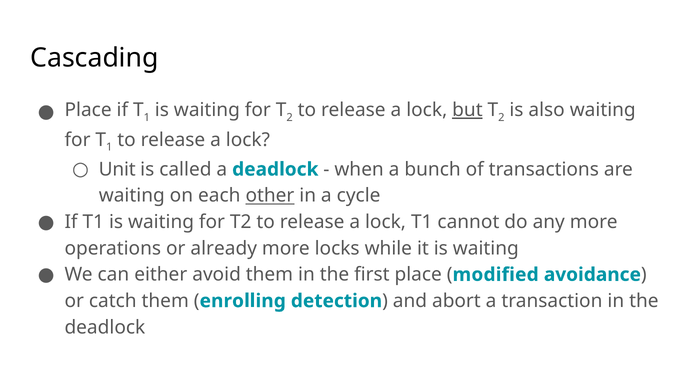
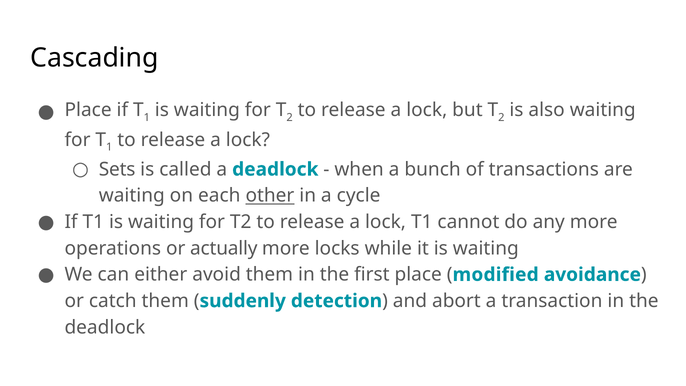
but underline: present -> none (467, 110)
Unit: Unit -> Sets (117, 169)
already: already -> actually (224, 248)
enrolling: enrolling -> suddenly (243, 301)
